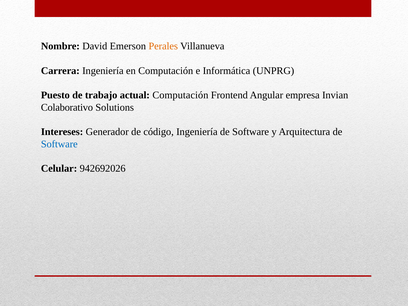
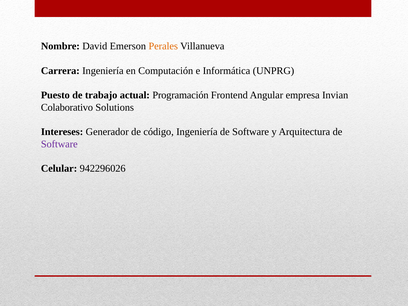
actual Computación: Computación -> Programación (181, 95)
Software colour: blue -> purple (59, 144)
942692026: 942692026 -> 942296026 (103, 169)
